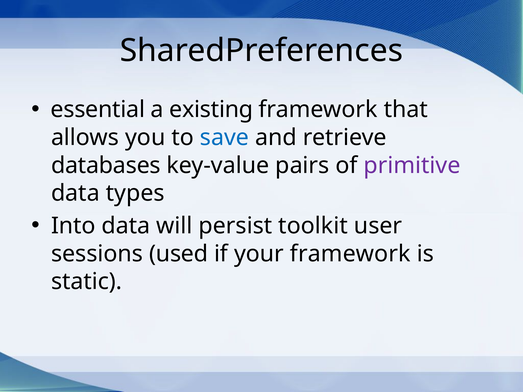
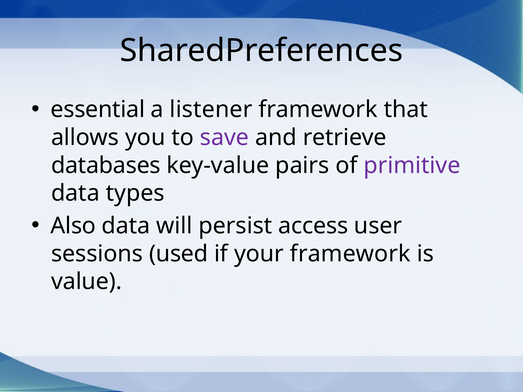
existing: existing -> listener (211, 110)
save colour: blue -> purple (224, 138)
Into: Into -> Also (73, 226)
toolkit: toolkit -> access (313, 226)
static: static -> value (87, 282)
